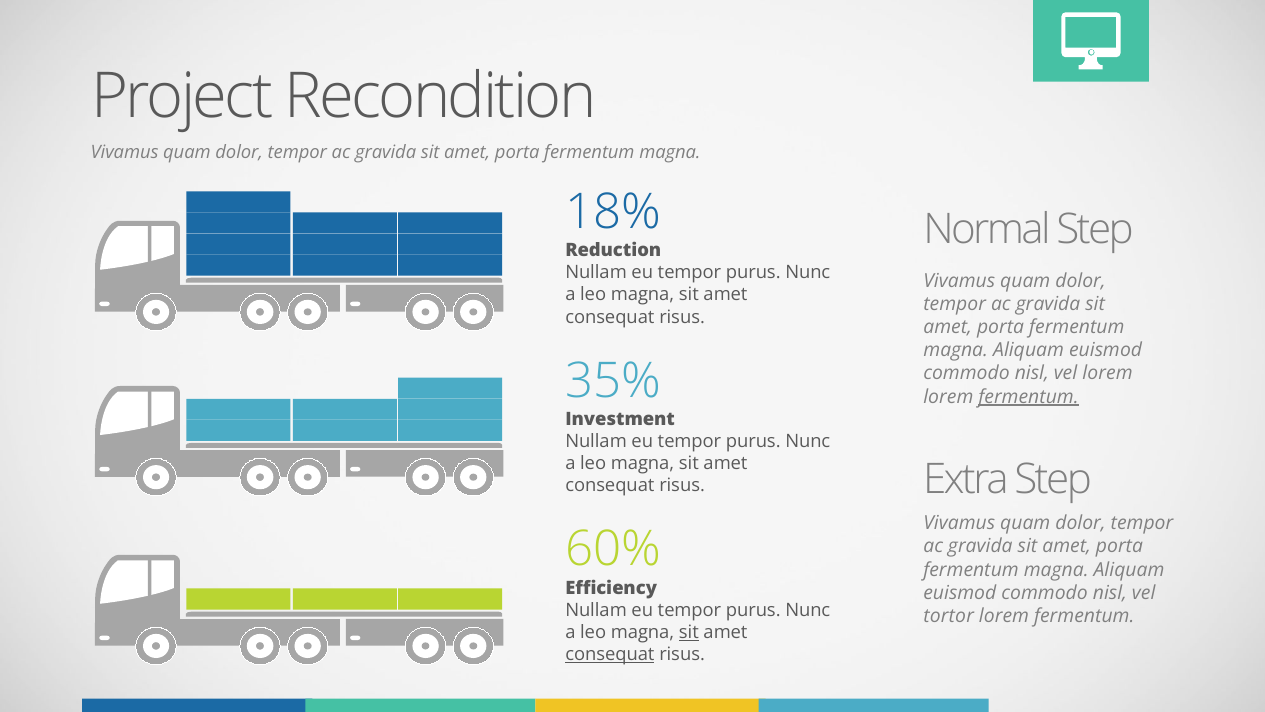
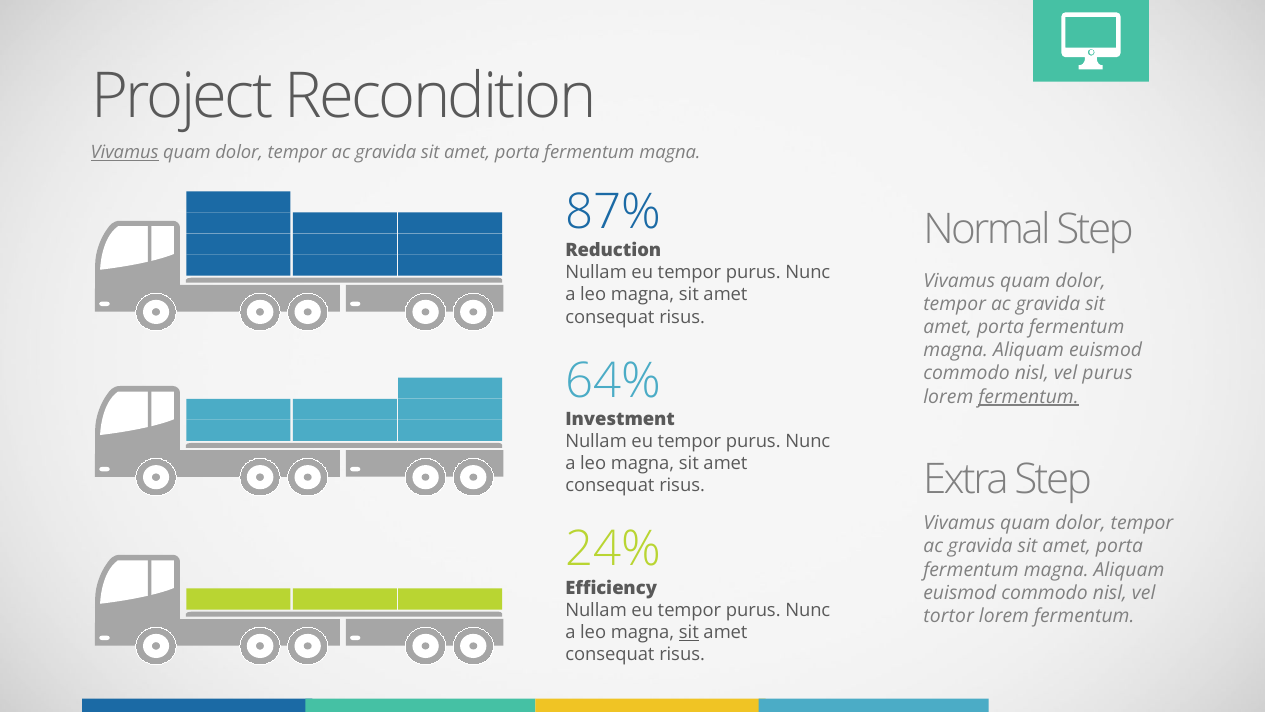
Vivamus underline: none -> present (125, 152)
18%: 18% -> 87% (613, 212)
35%: 35% -> 64% (613, 381)
vel lorem: lorem -> purus (1108, 373)
60%: 60% -> 24% (613, 549)
consequat underline: present -> none (610, 654)
